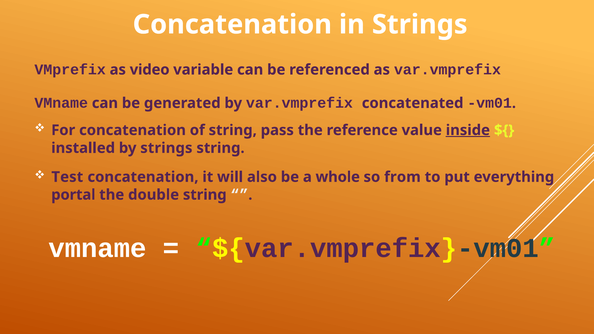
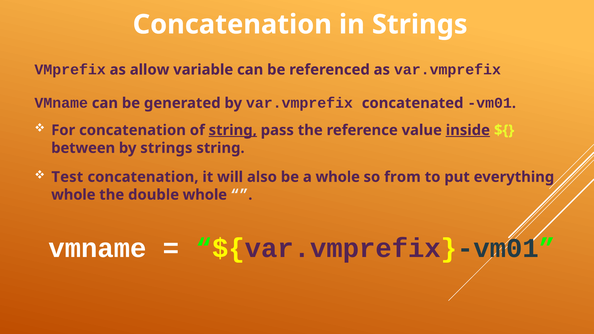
video: video -> allow (150, 70)
string underline: none -> present (233, 130)
installed: installed -> between (83, 148)
portal: portal -> whole (73, 195)
double string: string -> whole (205, 195)
